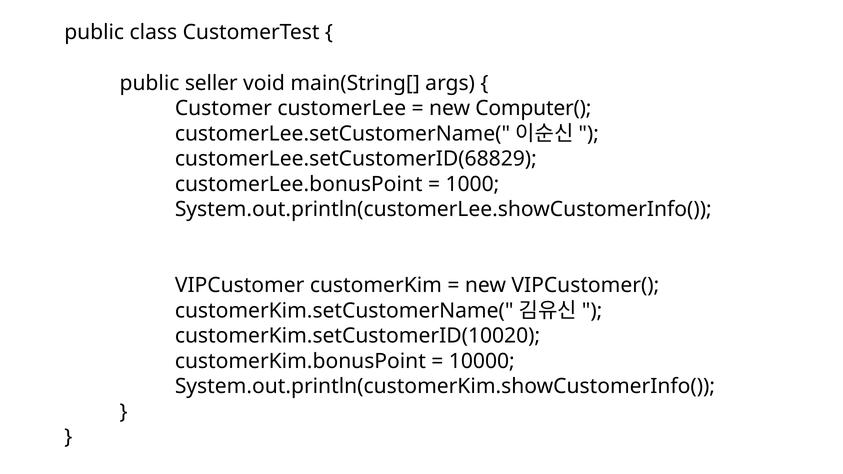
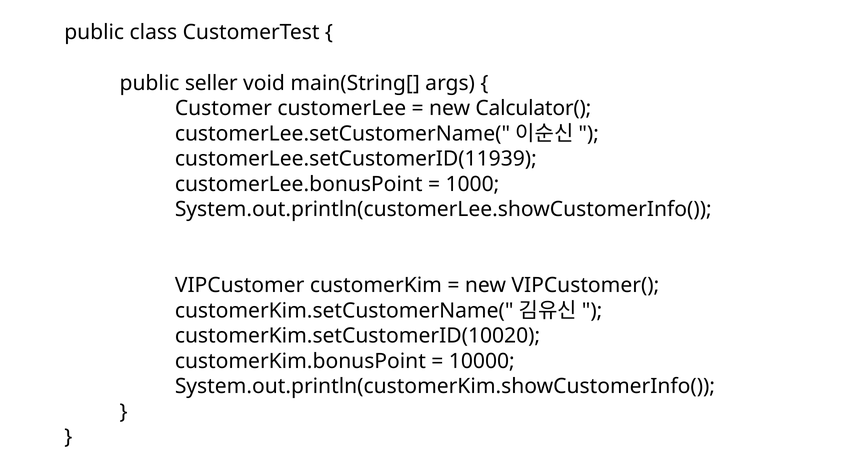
Computer(: Computer( -> Calculator( (533, 108)
customerLee.setCustomerID(68829: customerLee.setCustomerID(68829 -> customerLee.setCustomerID(11939 (356, 159)
